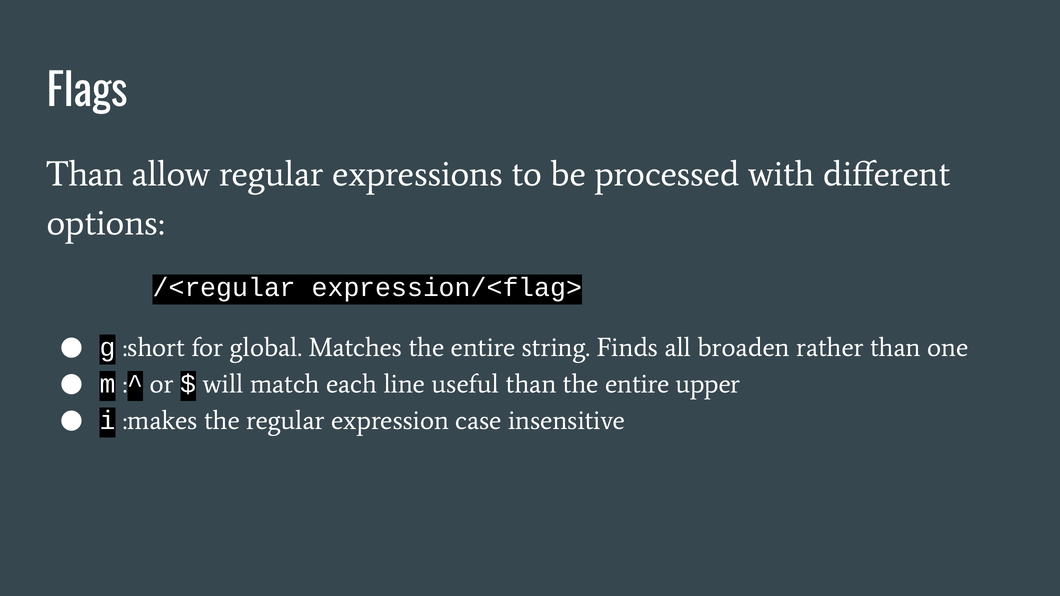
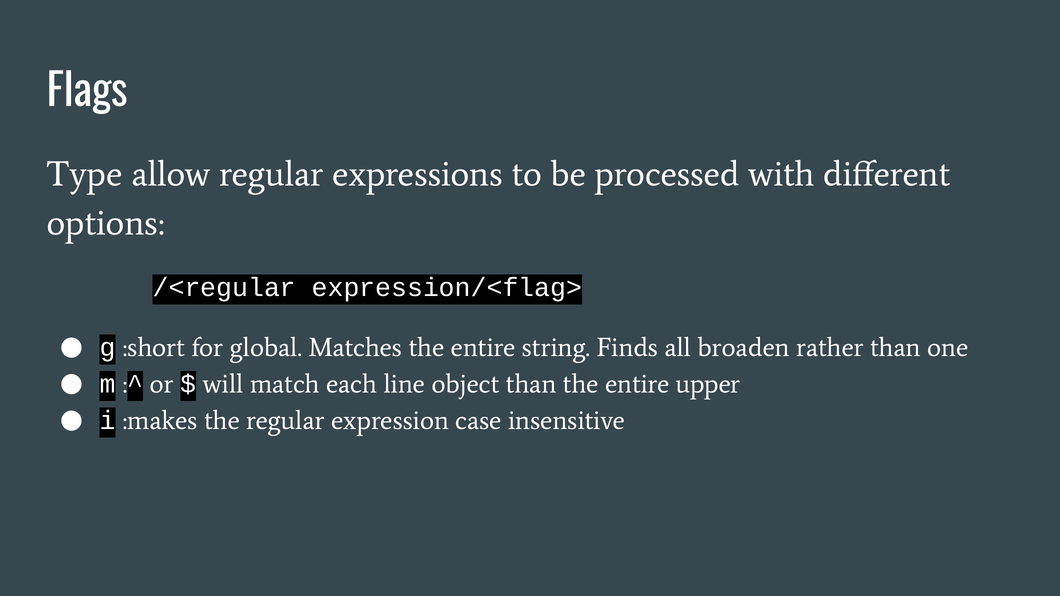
Than: Than -> Type (85, 174)
useful: useful -> object (466, 384)
